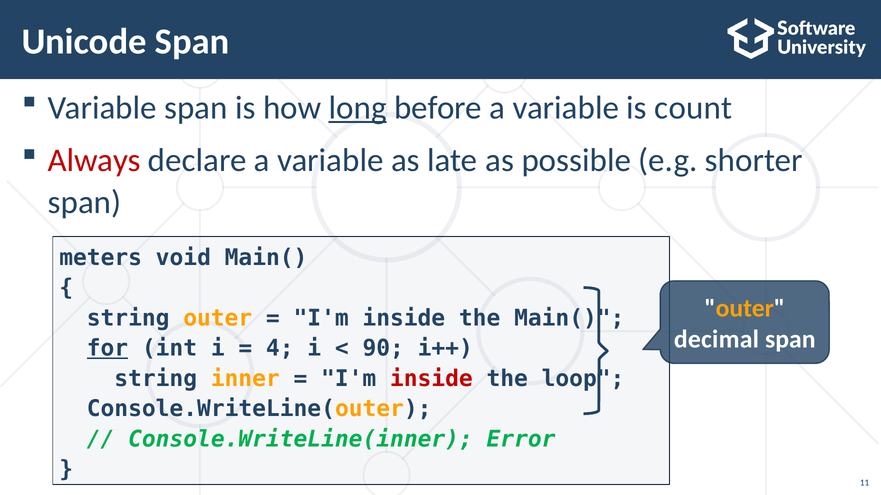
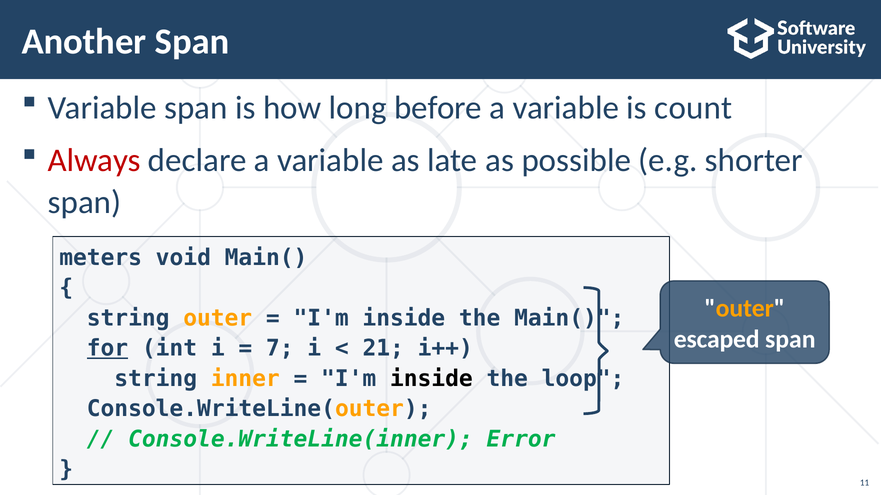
Unicode: Unicode -> Another (84, 42)
long underline: present -> none (358, 108)
decimal: decimal -> escaped (717, 340)
4: 4 -> 7 (280, 349)
90: 90 -> 21 (383, 349)
inside colour: red -> black (431, 379)
